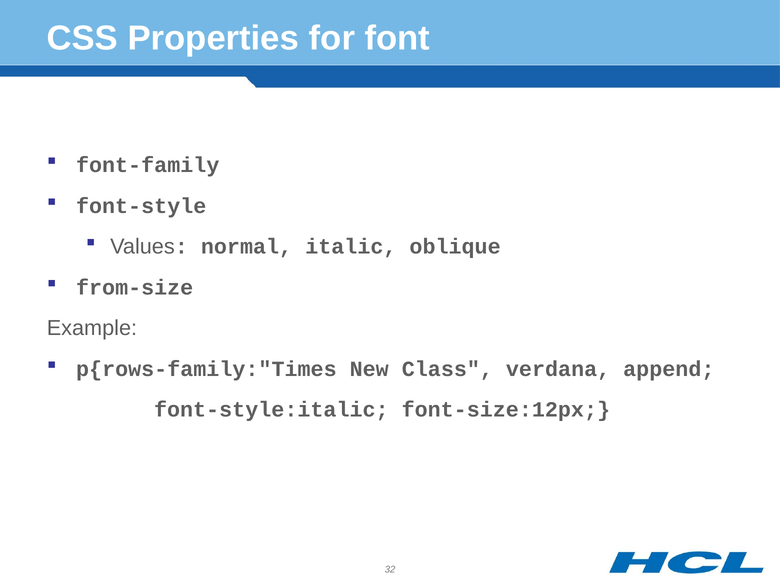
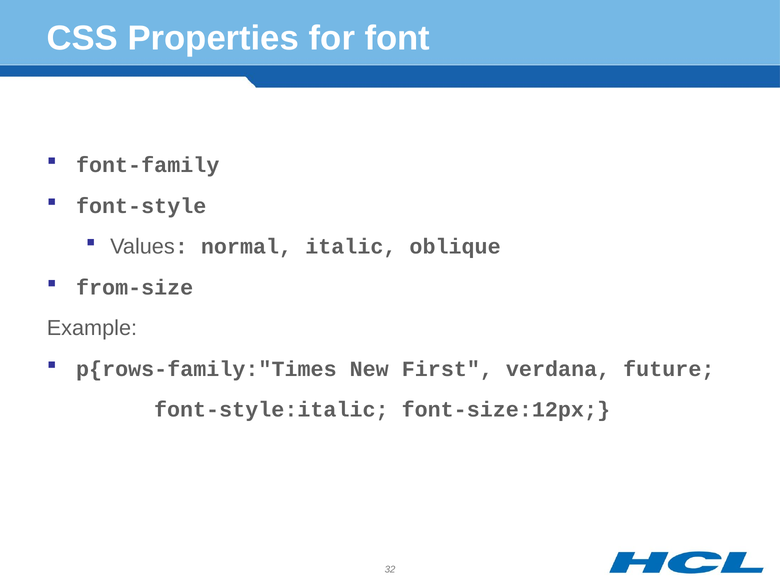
Class: Class -> First (447, 369)
append: append -> future (669, 369)
